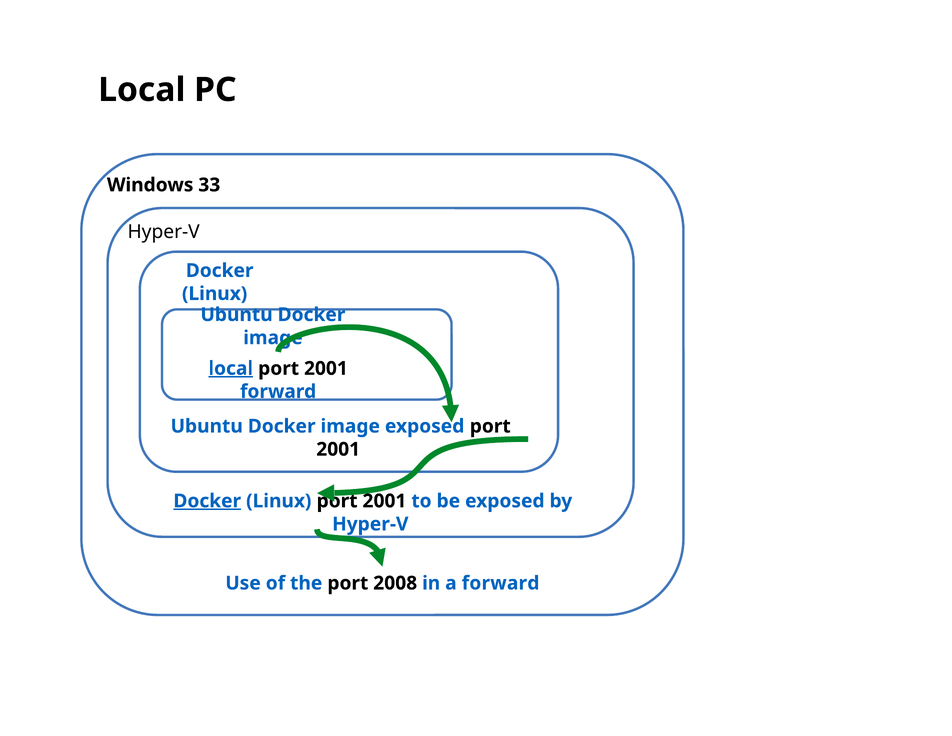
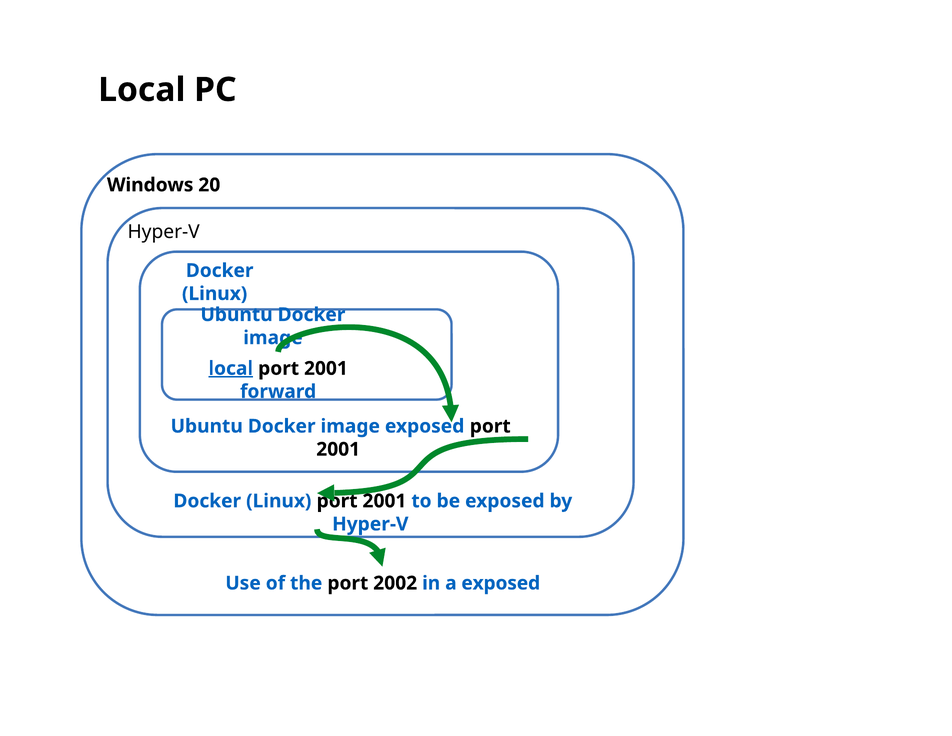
33: 33 -> 20 (209, 185)
Docker underline: present -> none (207, 501)
2008: 2008 -> 2002 (395, 583)
a forward: forward -> exposed (501, 583)
